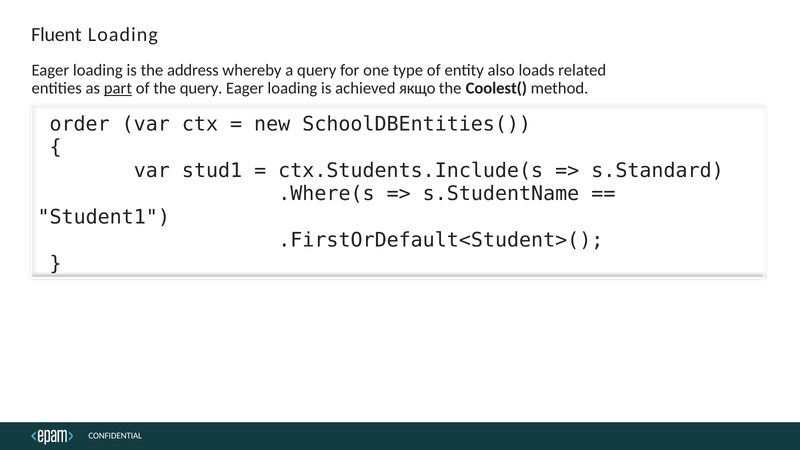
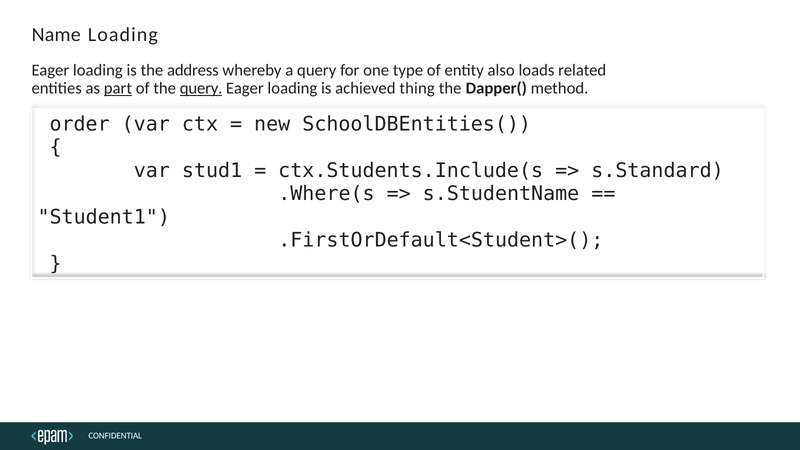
Fluent: Fluent -> Name (56, 35)
query underline: none -> present (201, 88)
якщо: якщо -> thing (417, 88)
Coolest(: Coolest( -> Dapper( (496, 88)
